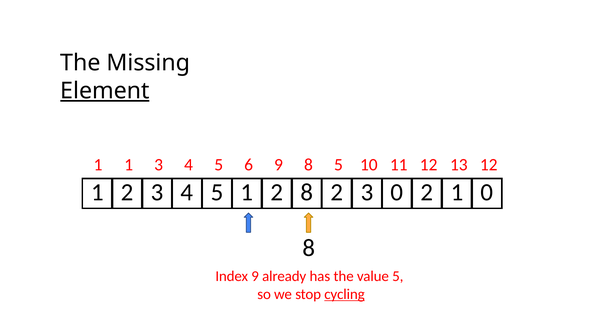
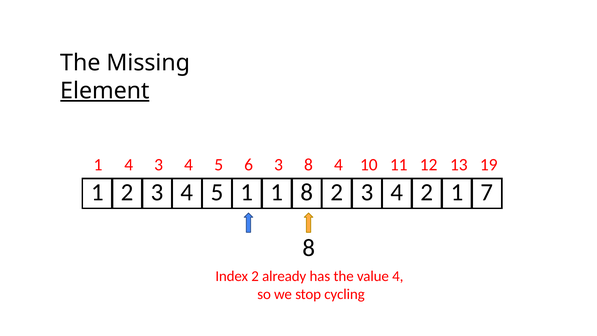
1 1: 1 -> 4 (129, 165)
6 9: 9 -> 3 (279, 165)
8 5: 5 -> 4 (338, 165)
13 12: 12 -> 19 (489, 165)
5 1 2: 2 -> 1 (277, 192)
8 2 3 0: 0 -> 4 (397, 192)
1 0: 0 -> 7 (487, 192)
Index 9: 9 -> 2 (255, 276)
value 5: 5 -> 4 (398, 276)
cycling underline: present -> none (344, 294)
